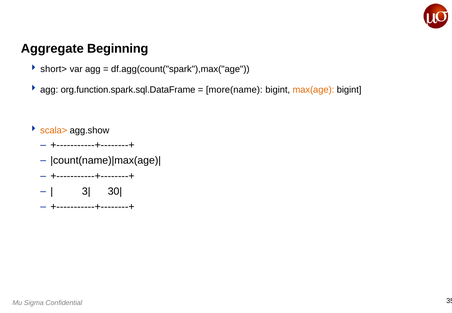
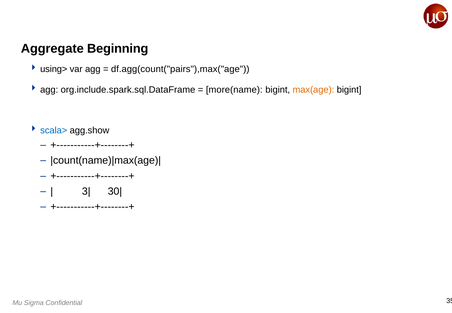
short>: short> -> using> (54, 69)
df.agg(count("spark"),max("age: df.agg(count("spark"),max("age -> df.agg(count("pairs"),max("age (180, 69)
org.function.spark.sql.DataFrame: org.function.spark.sql.DataFrame -> org.include.spark.sql.DataFrame (128, 90)
scala> colour: orange -> blue (54, 130)
